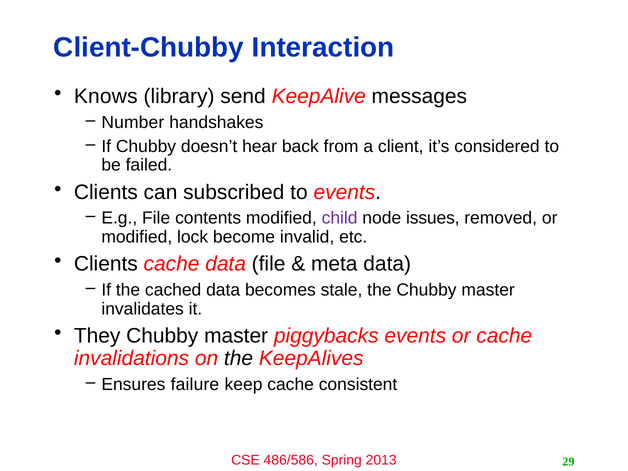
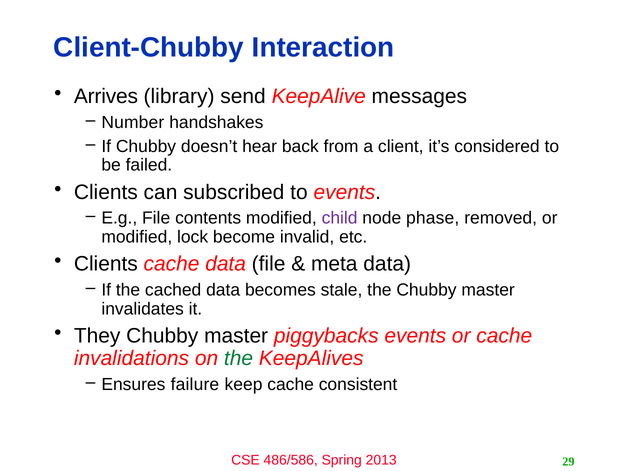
Knows: Knows -> Arrives (106, 96)
issues: issues -> phase (433, 218)
the colour: black -> green (239, 358)
